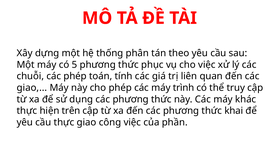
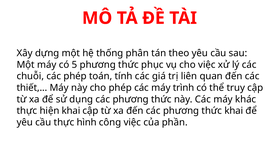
giao: giao -> thiết (32, 88)
hiện trên: trên -> khai (71, 111)
thực giao: giao -> hình (87, 122)
